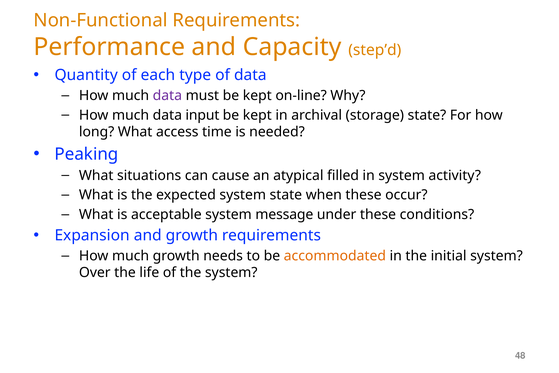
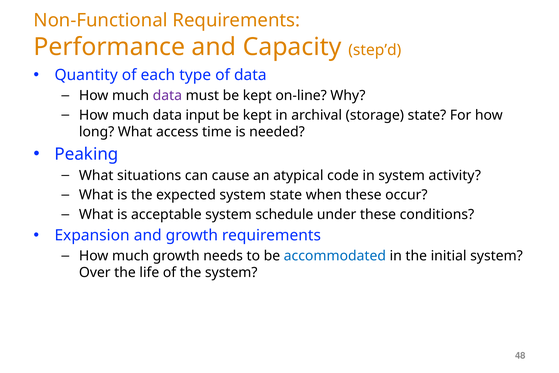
filled: filled -> code (343, 175)
message: message -> schedule (284, 214)
accommodated colour: orange -> blue (335, 256)
